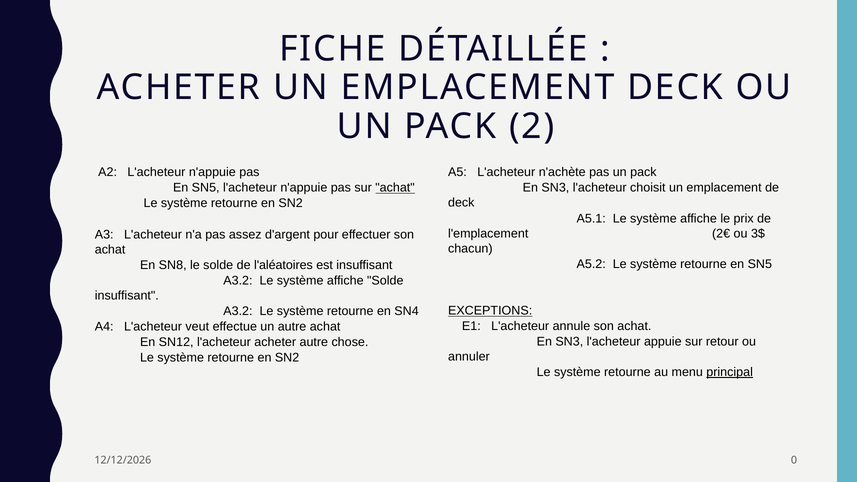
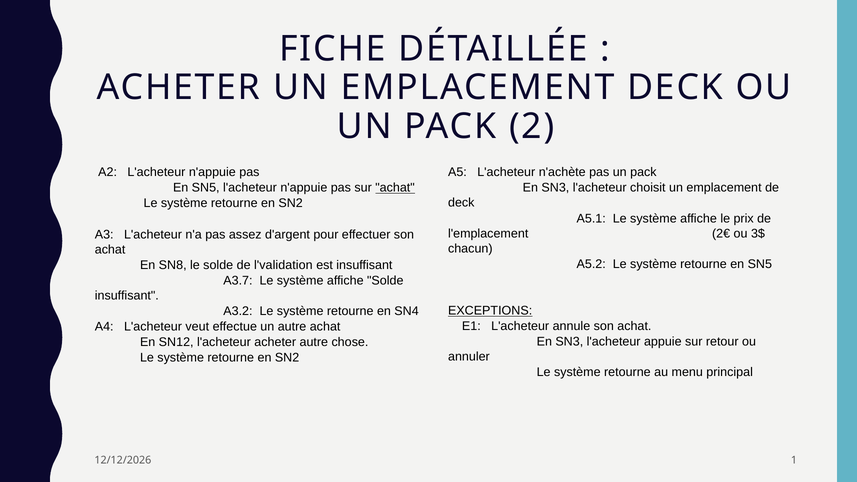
l'aléatoires: l'aléatoires -> l'validation (283, 265)
A3.2: A3.2 -> A3.7 (238, 281)
principal underline: present -> none (730, 372)
0: 0 -> 1 (794, 460)
